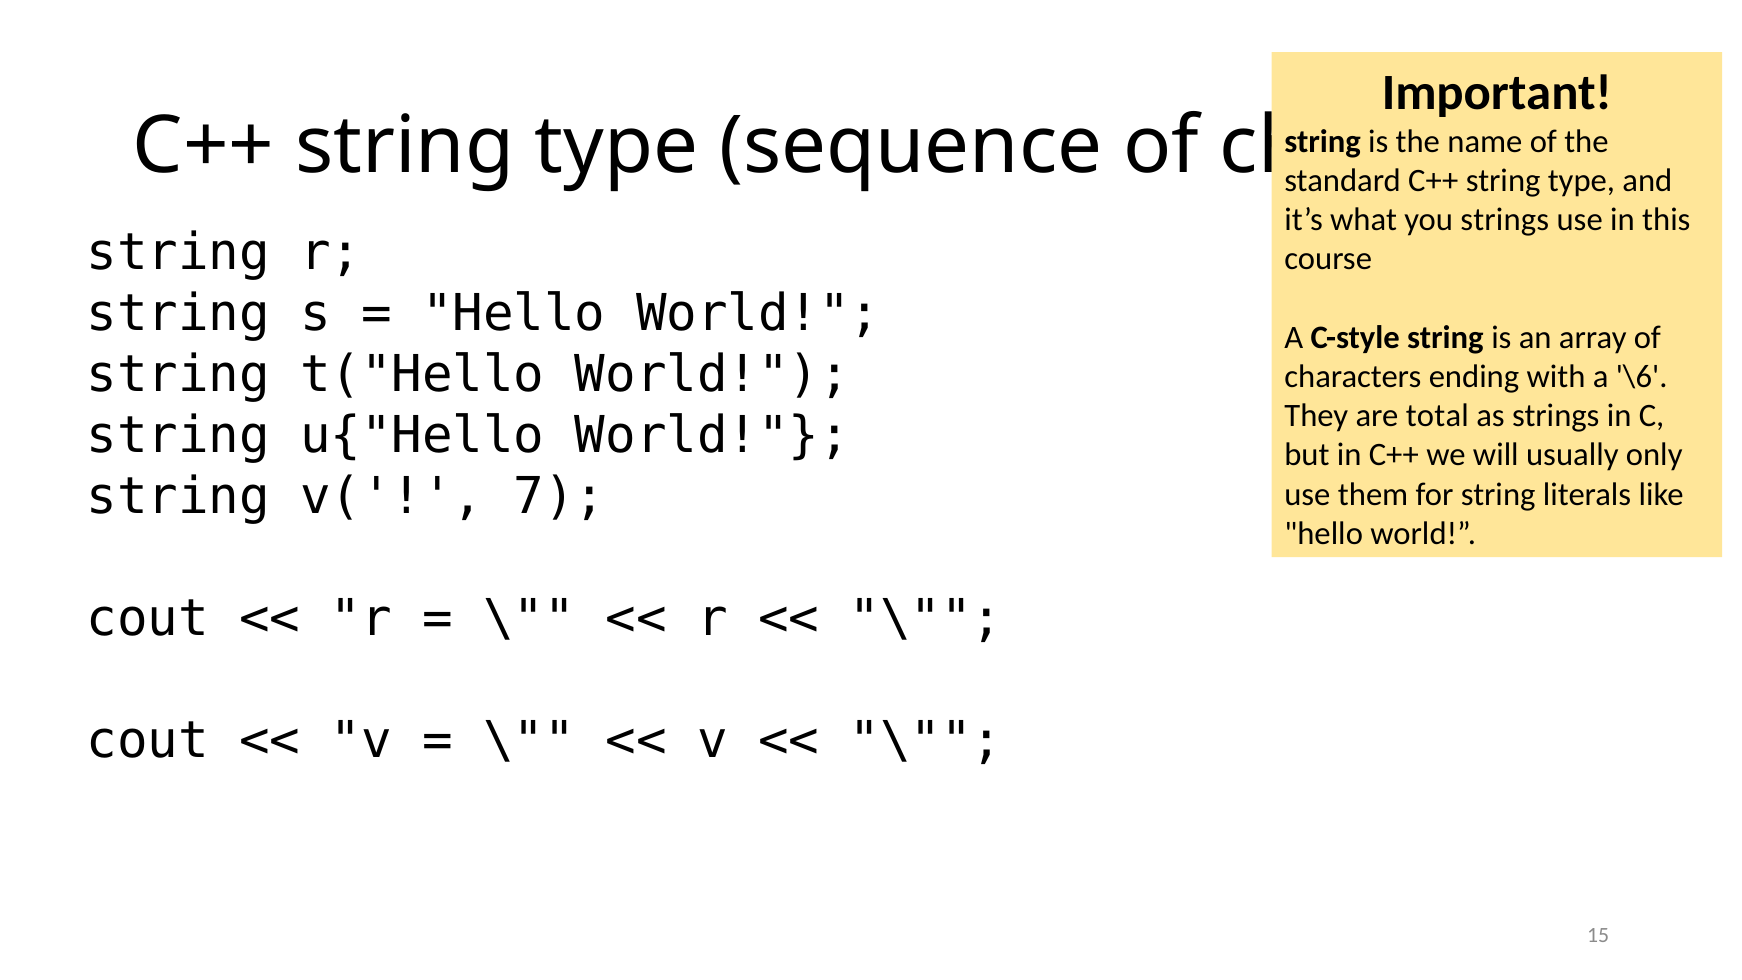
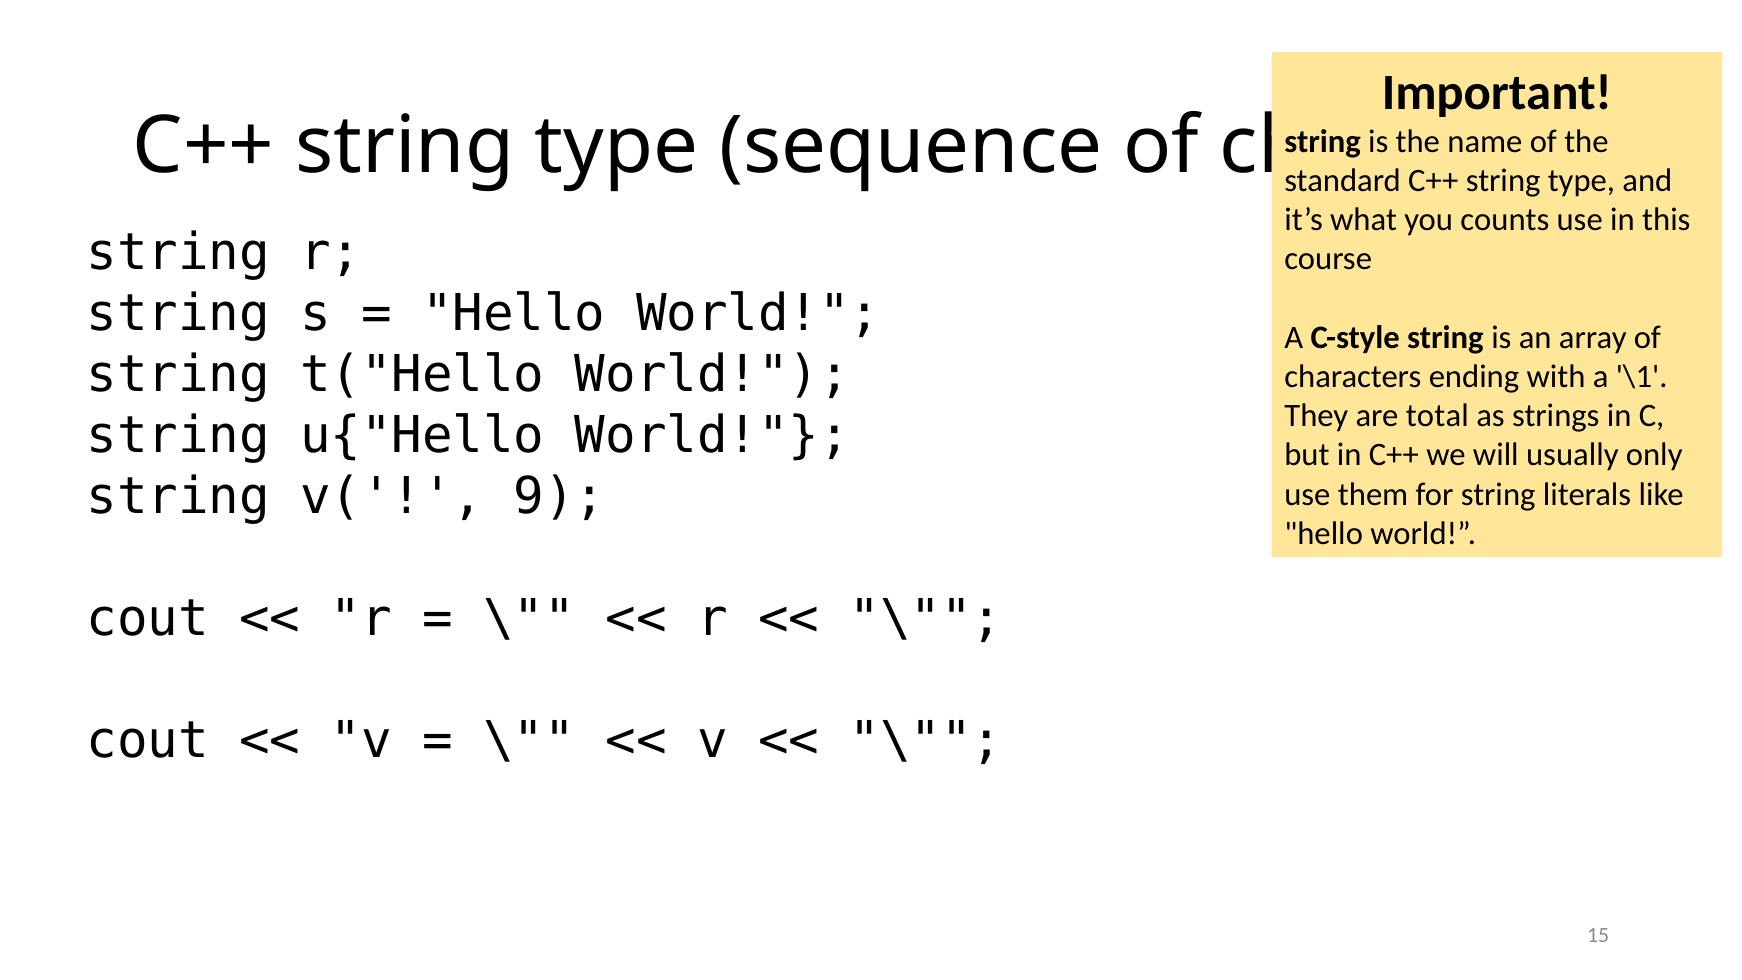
you strings: strings -> counts (1505, 220)
\6: \6 -> \1 (1642, 377)
7: 7 -> 9 (560, 497)
